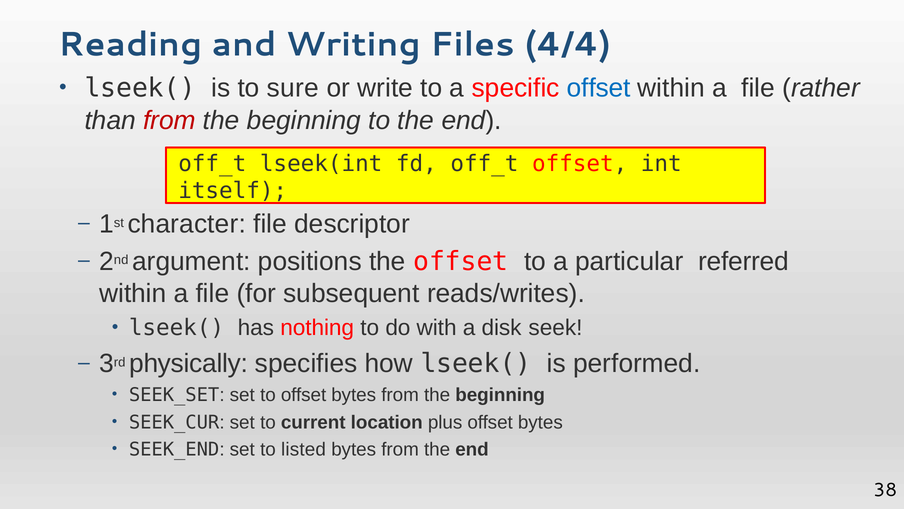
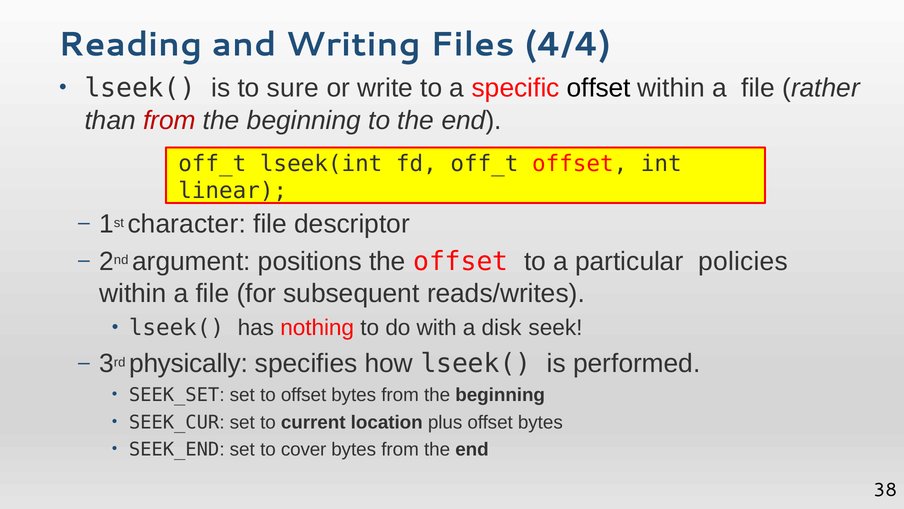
offset colour: blue -> black (599, 88)
itself: itself -> linear (233, 191)
referred: referred -> policies (743, 261)
listed: listed -> cover (304, 449)
